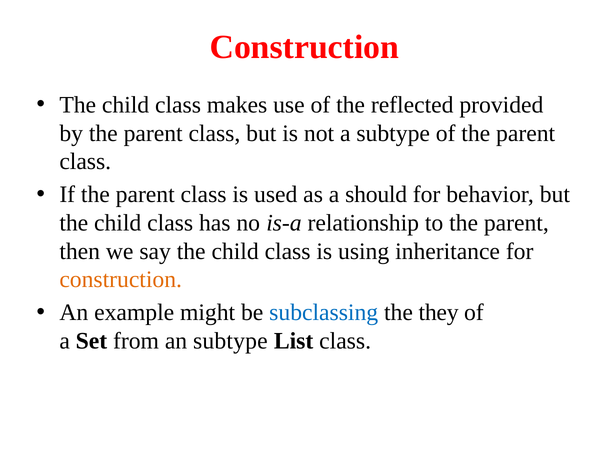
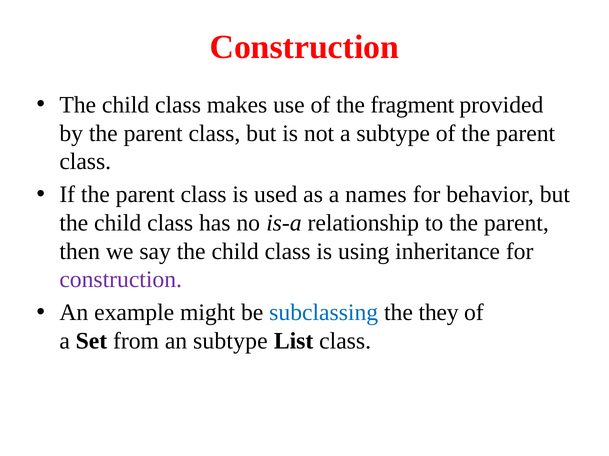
reflected: reflected -> fragment (412, 105)
should: should -> names (376, 195)
construction colour: orange -> purple (121, 280)
